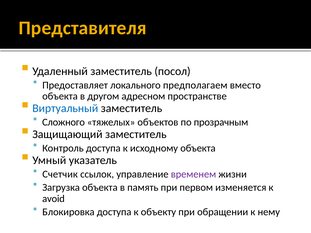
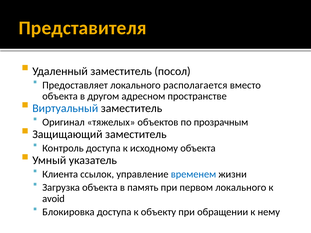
предполагаем: предполагаем -> располагается (195, 85)
Сложного: Сложного -> Оригинал (63, 122)
Счетчик: Счетчик -> Клиента (60, 174)
временем colour: purple -> blue (193, 174)
первом изменяется: изменяется -> локального (241, 188)
